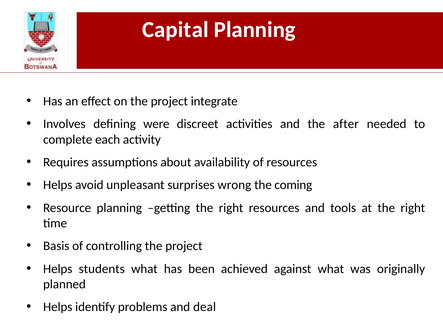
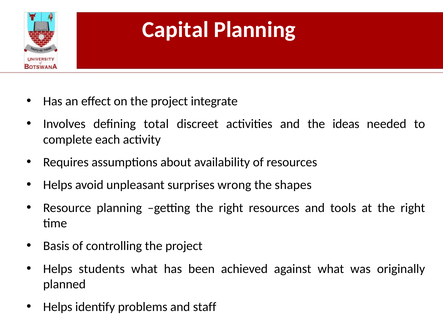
were: were -> total (156, 124)
after: after -> ideas (346, 124)
coming: coming -> shapes (293, 185)
deal: deal -> staff (205, 307)
